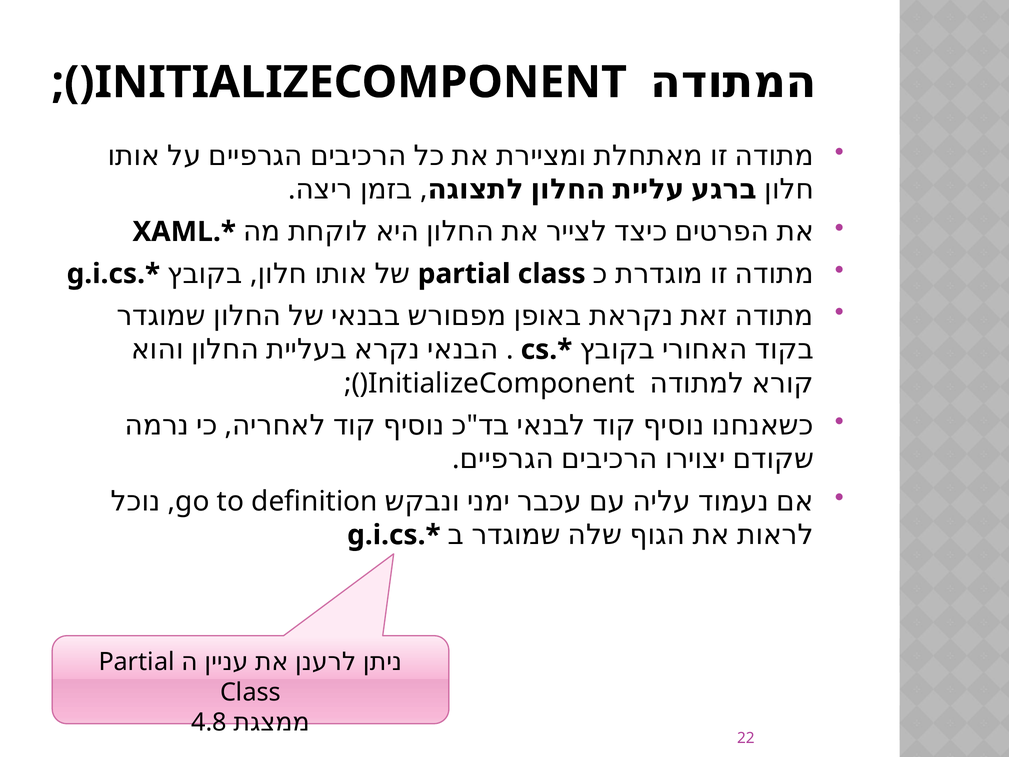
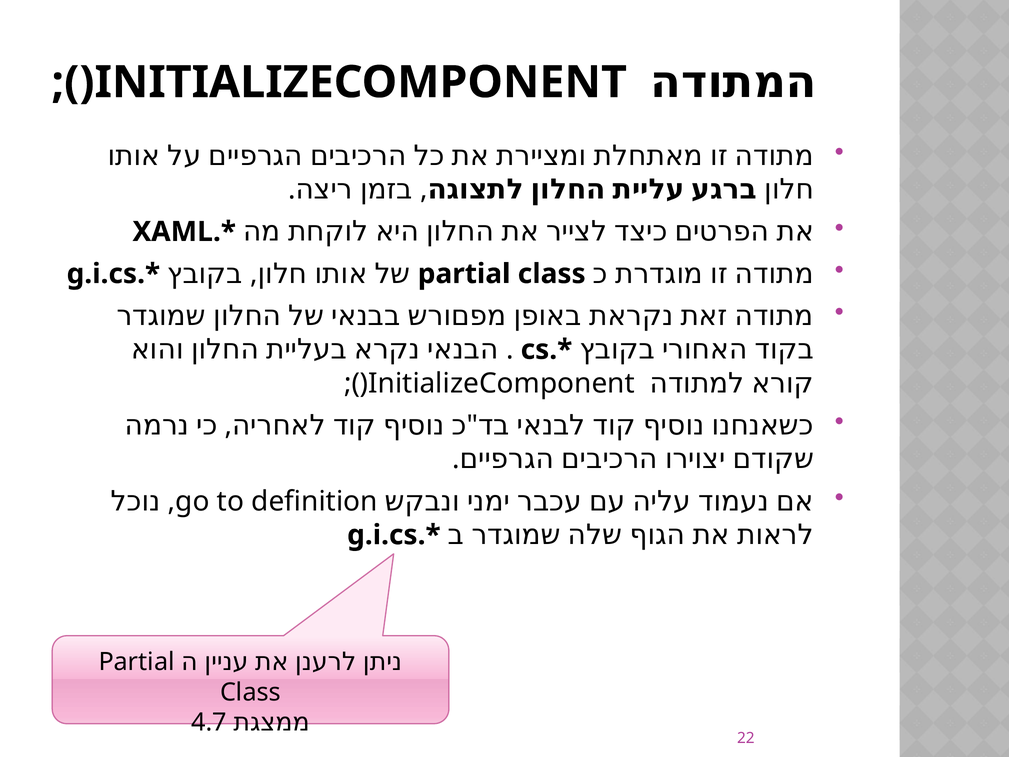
4.8: 4.8 -> 4.7 (209, 722)
